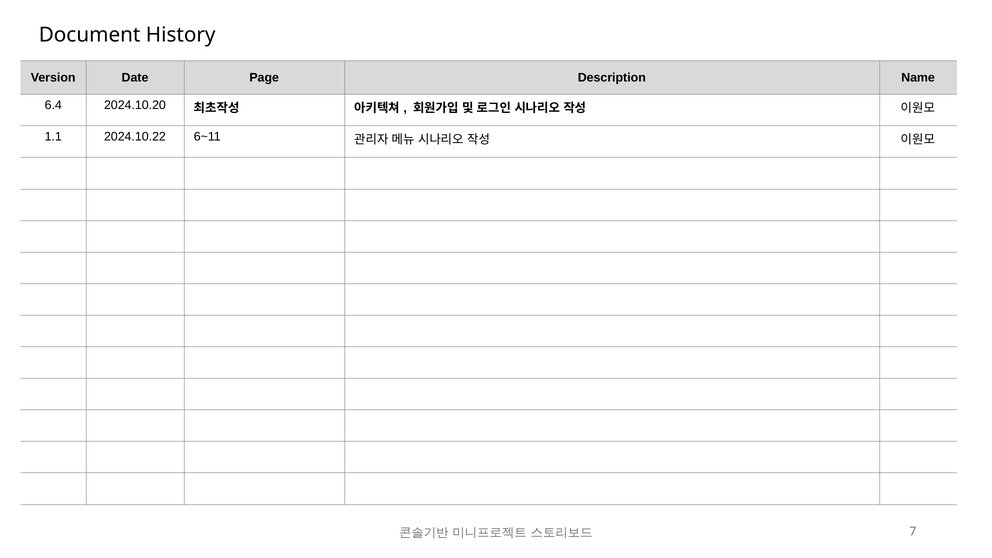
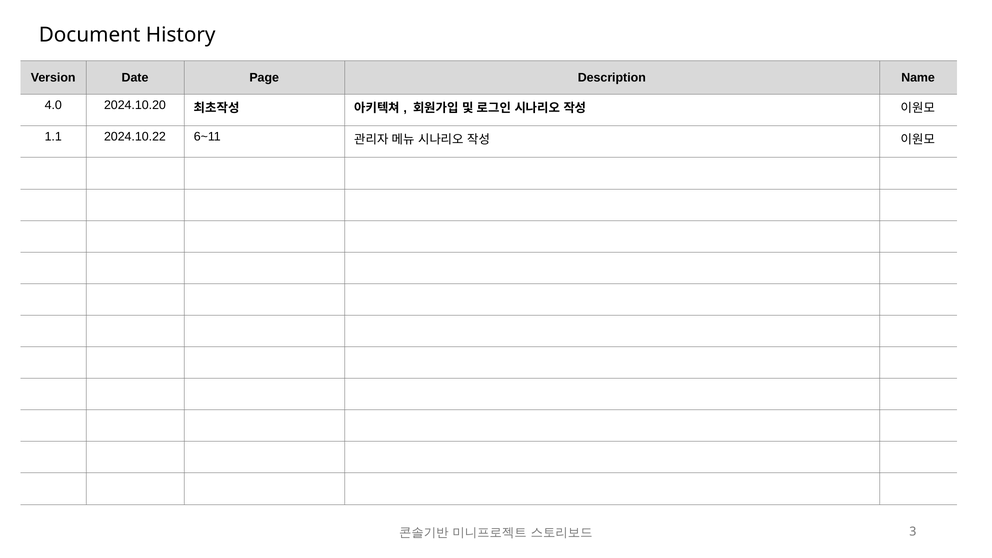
6.4: 6.4 -> 4.0 (53, 105)
7: 7 -> 3 (913, 532)
